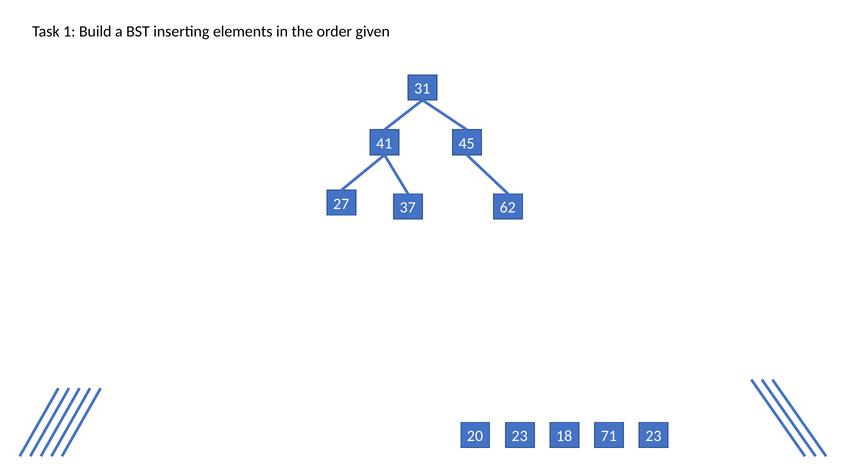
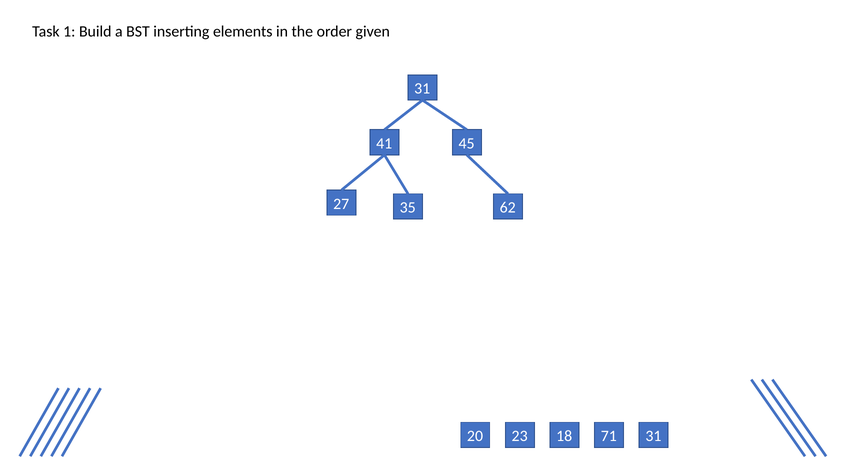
37: 37 -> 35 (408, 208)
23 23: 23 -> 31 (653, 436)
